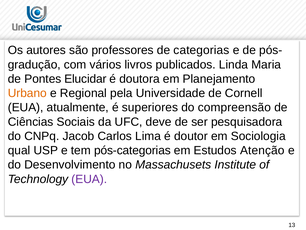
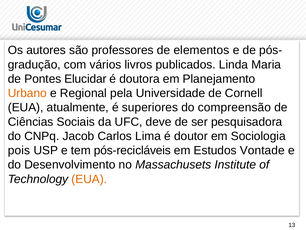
categorias: categorias -> elementos (201, 50)
qual: qual -> pois (19, 150)
pós-categorias: pós-categorias -> pós-recicláveis (132, 150)
Atenção: Atenção -> Vontade (262, 150)
EUA colour: purple -> orange (89, 179)
